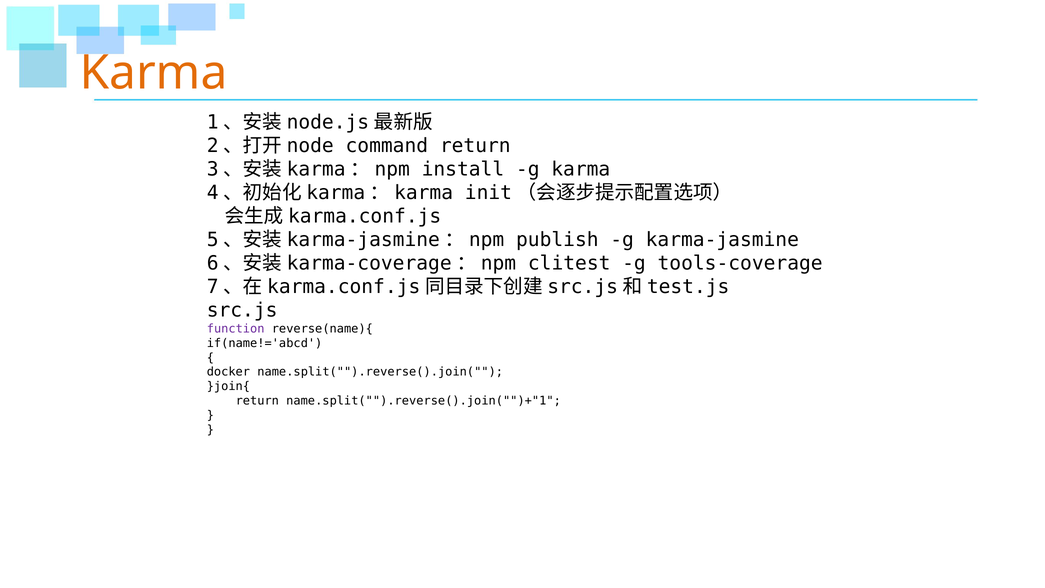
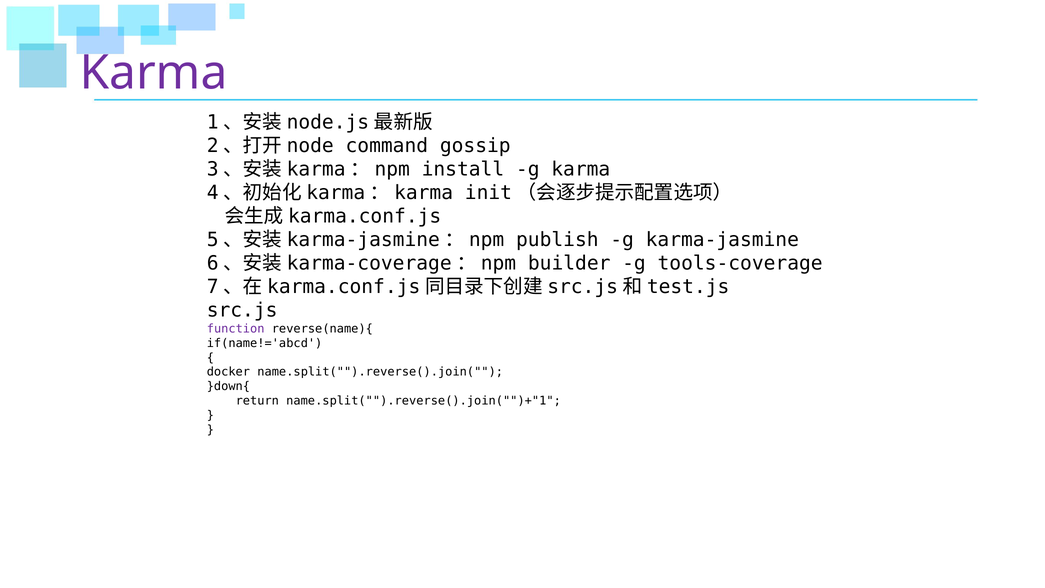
Karma colour: orange -> purple (154, 73)
command return: return -> gossip (475, 146)
clitest: clitest -> builder (569, 263)
}join{: }join{ -> }down{ (228, 386)
